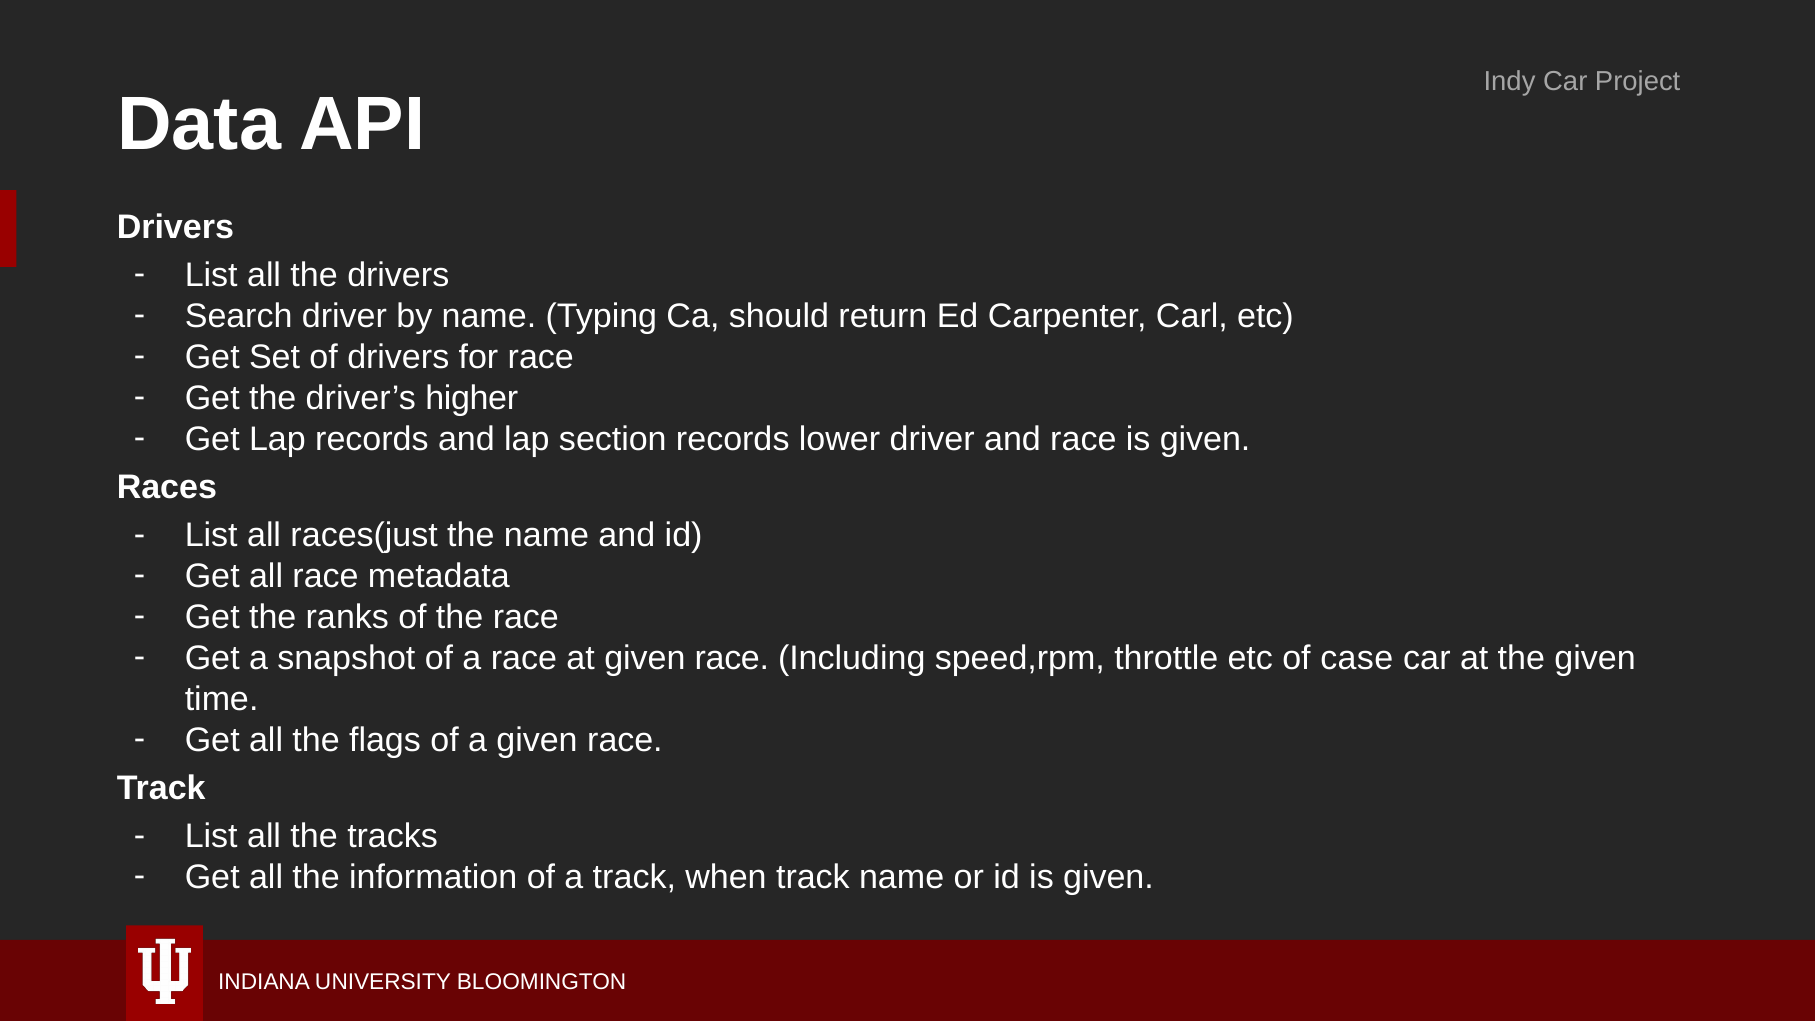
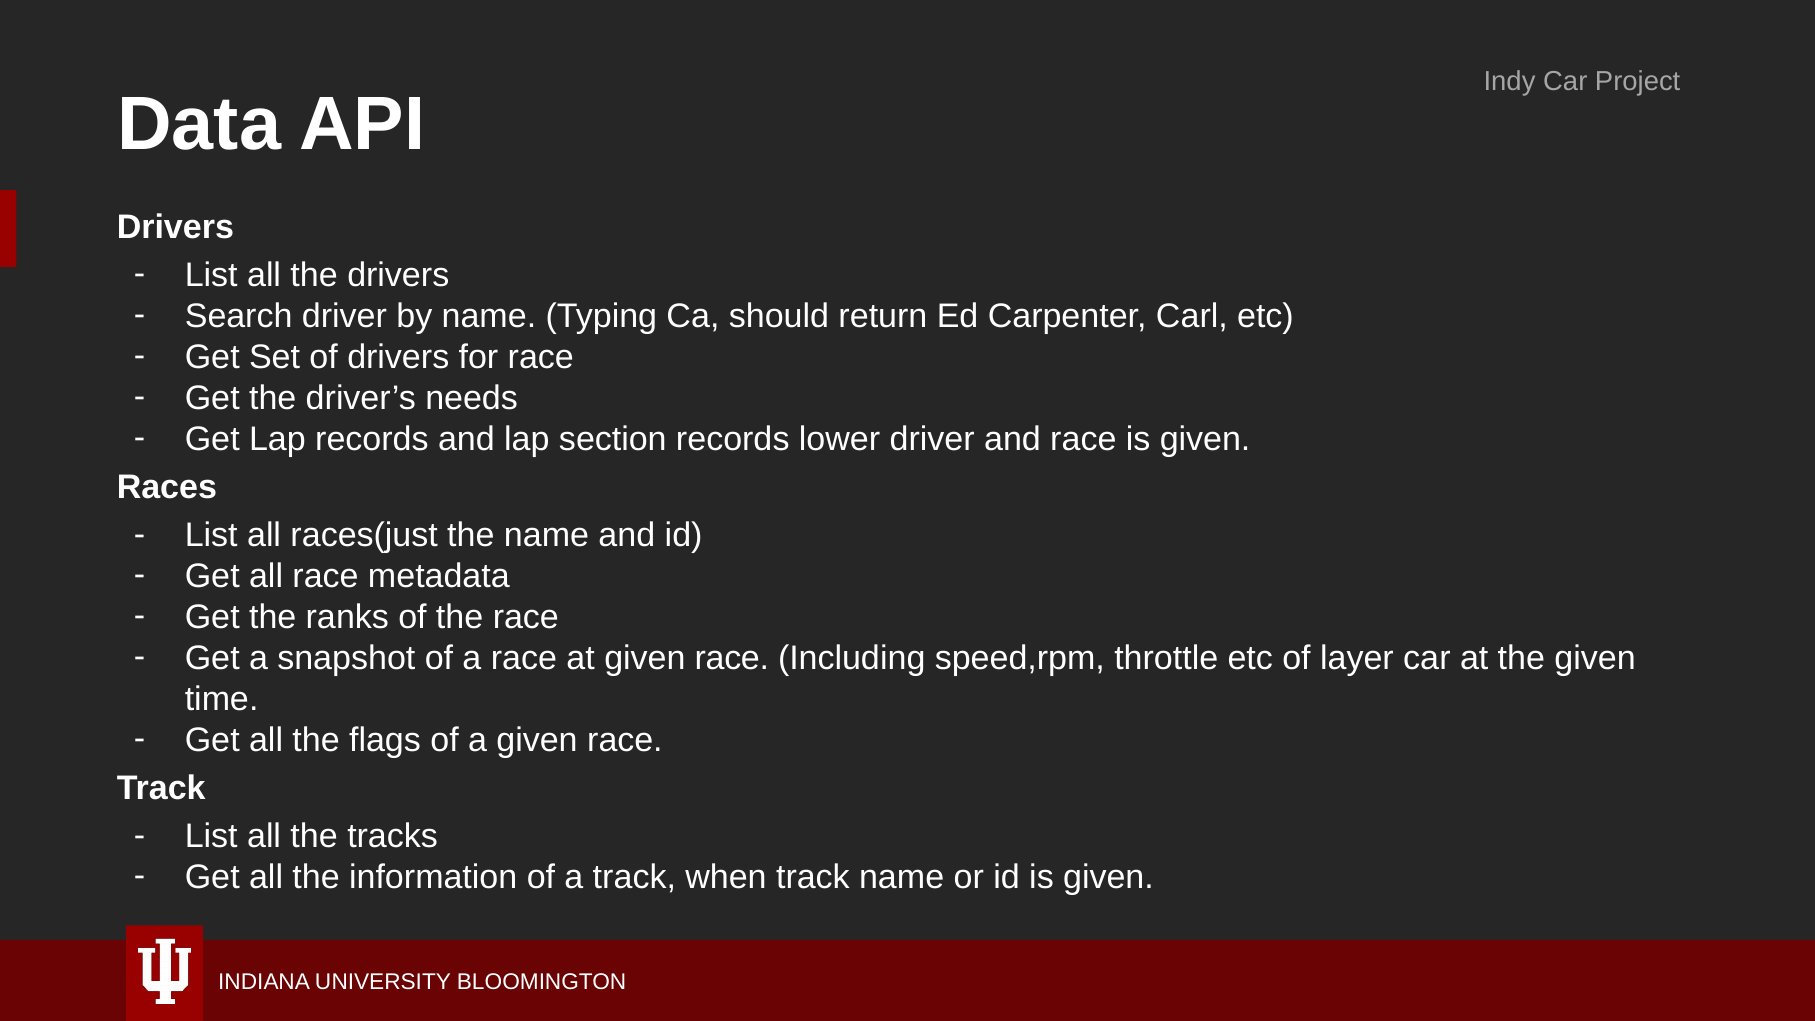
higher: higher -> needs (472, 398)
case: case -> layer (1357, 658)
